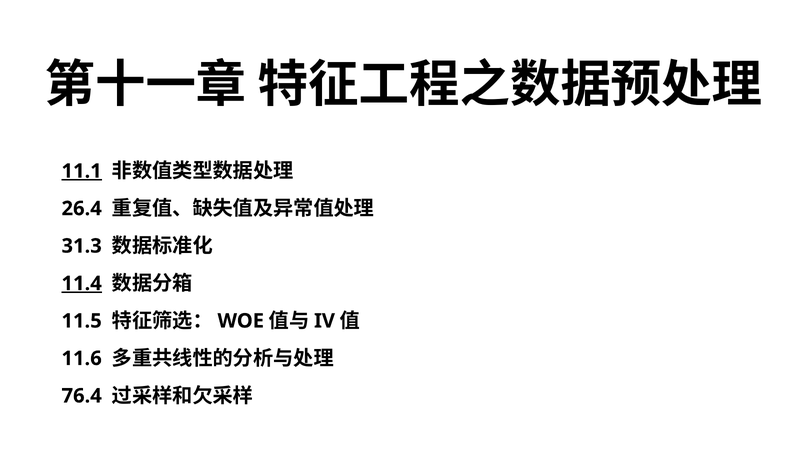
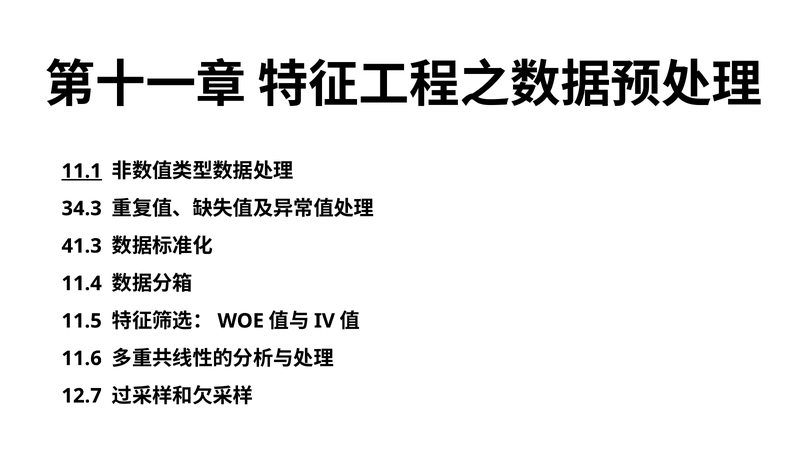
26.4: 26.4 -> 34.3 (82, 209)
31.3: 31.3 -> 41.3 (82, 246)
11.4 underline: present -> none (82, 283)
76.4: 76.4 -> 12.7 (82, 396)
